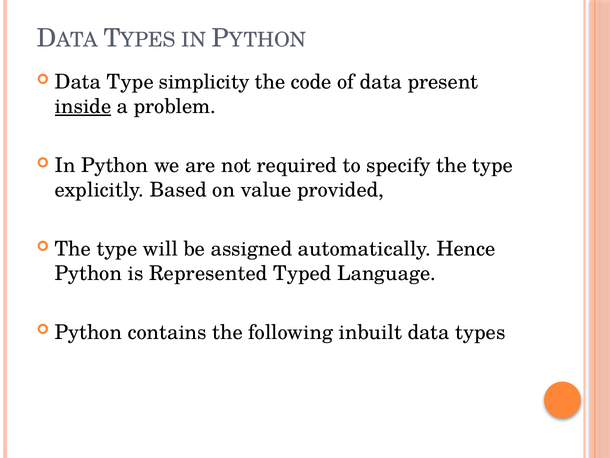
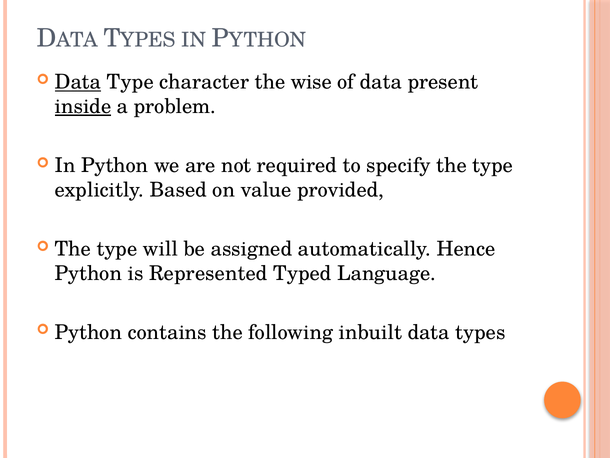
Data underline: none -> present (78, 82)
simplicity: simplicity -> character (204, 82)
code: code -> wise (311, 82)
